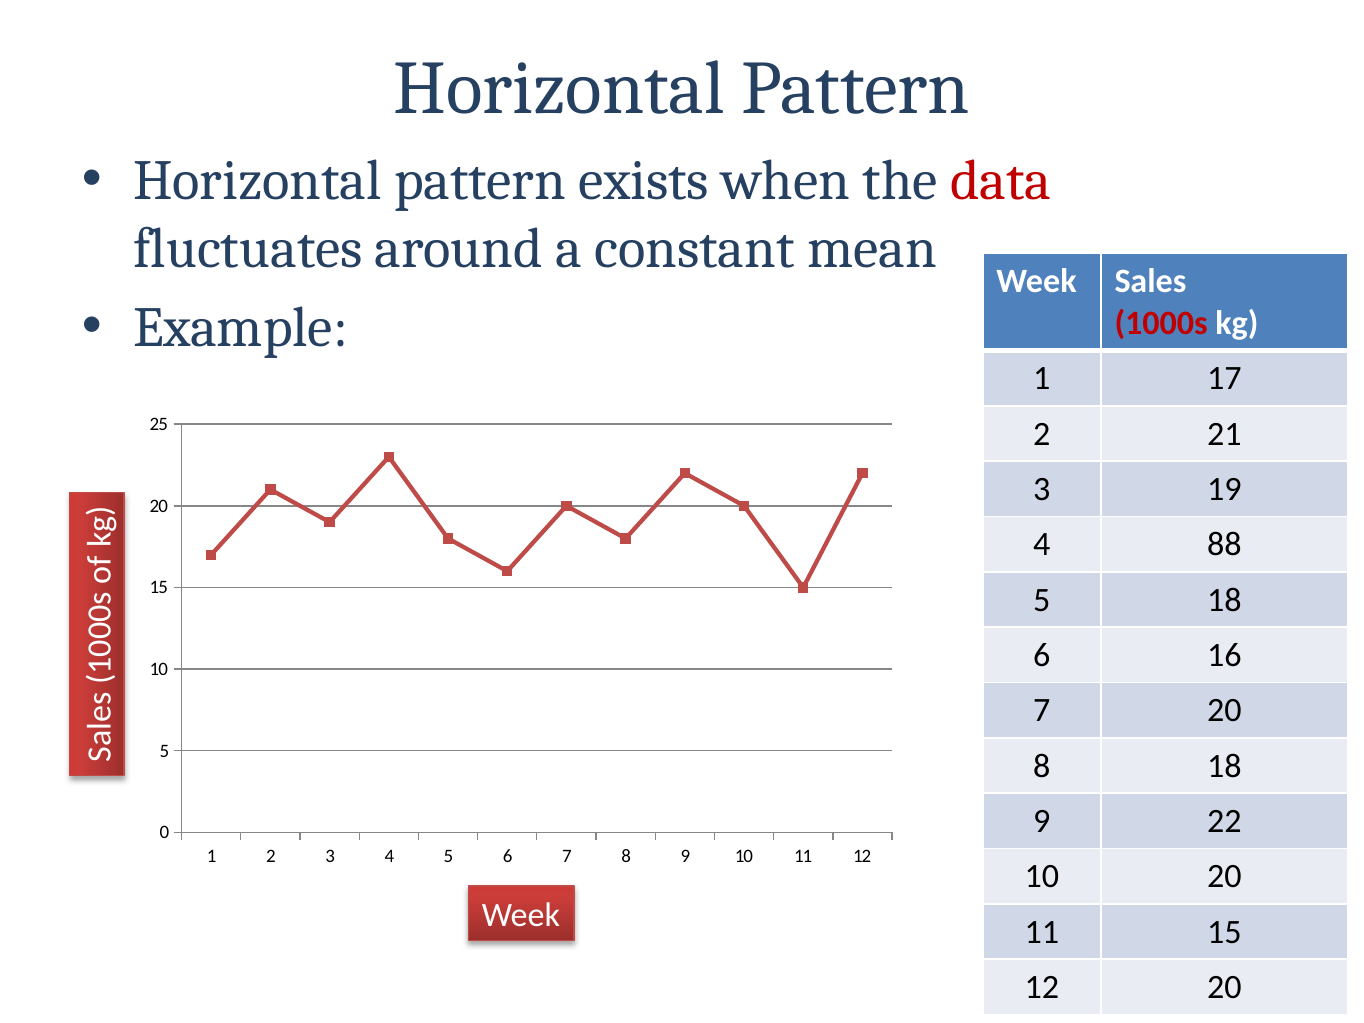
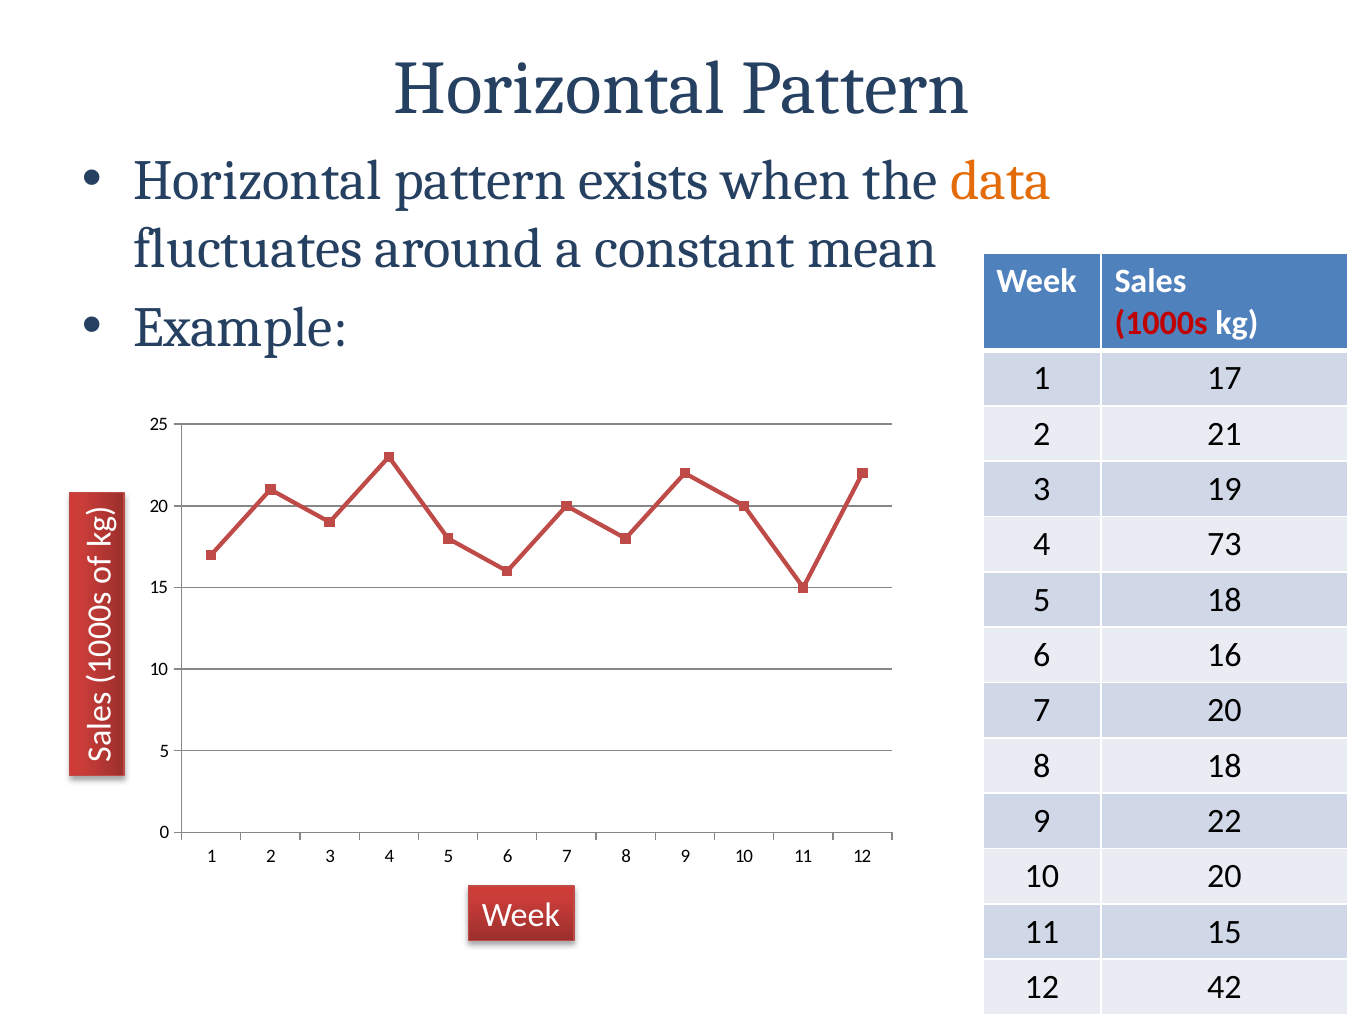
data colour: red -> orange (1001, 180)
88: 88 -> 73 (1224, 545)
12 20: 20 -> 42 (1224, 987)
